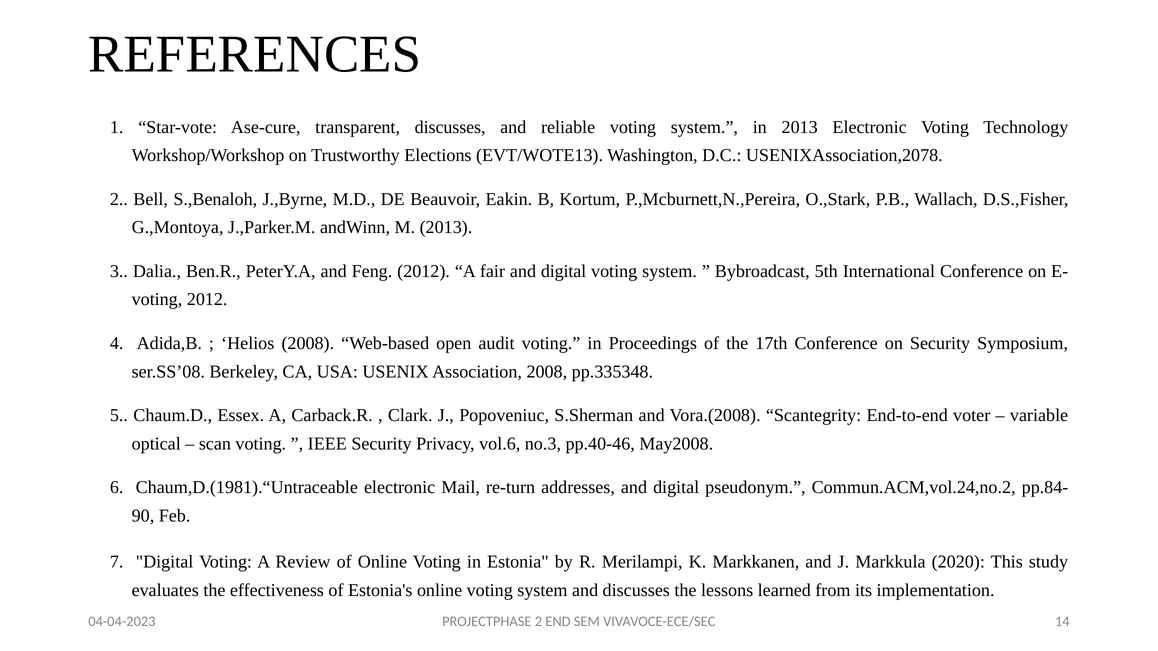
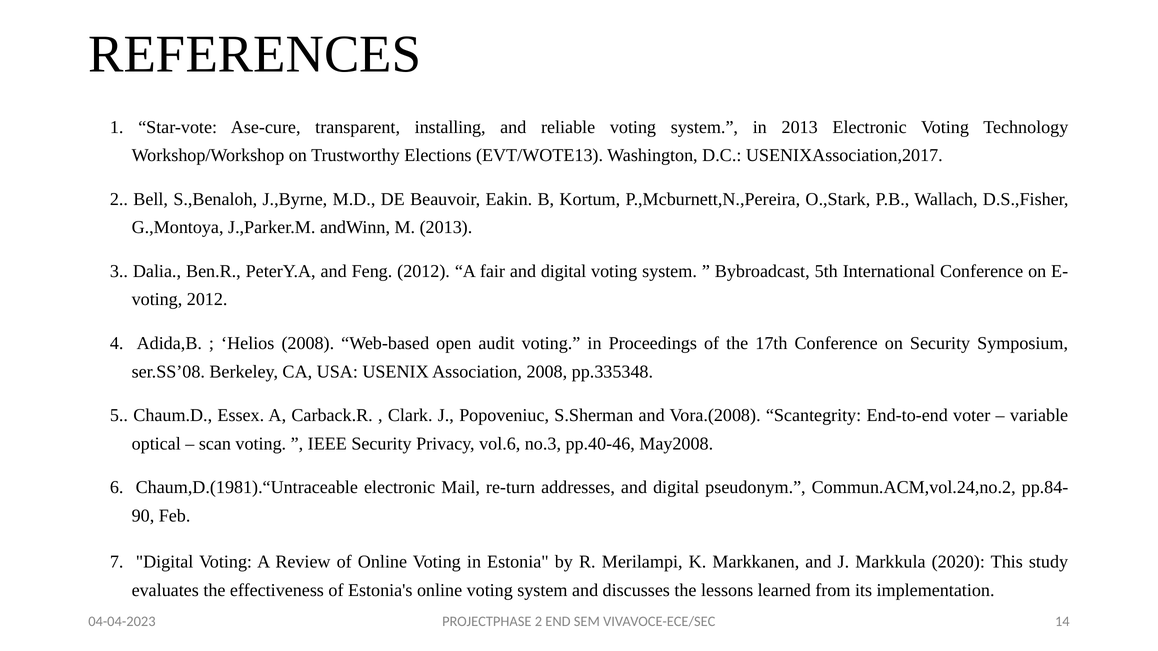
transparent discusses: discusses -> installing (450, 127)
USENIXAssociation,2078: USENIXAssociation,2078 -> USENIXAssociation,2017 (844, 155)
